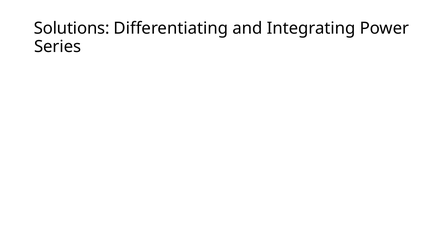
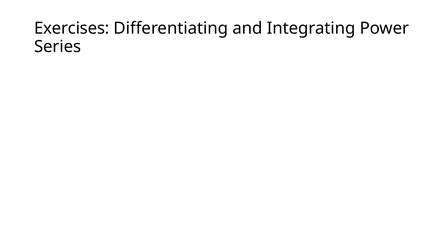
Solutions: Solutions -> Exercises (72, 28)
